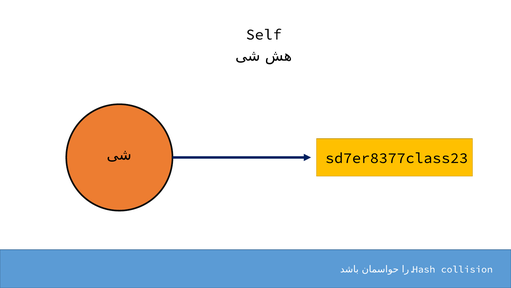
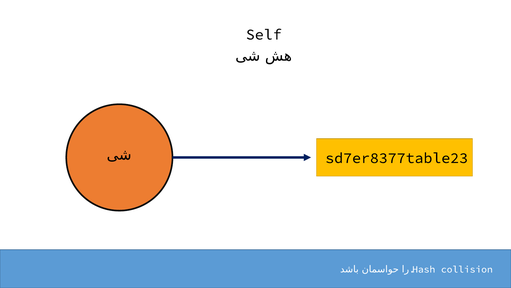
sd7er8377class23: sd7er8377class23 -> sd7er8377table23 (397, 158)
